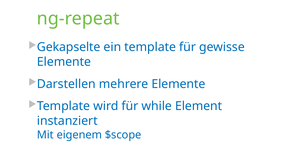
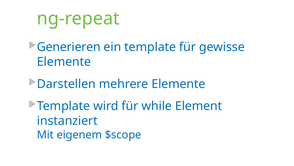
Gekapselte: Gekapselte -> Generieren (69, 47)
